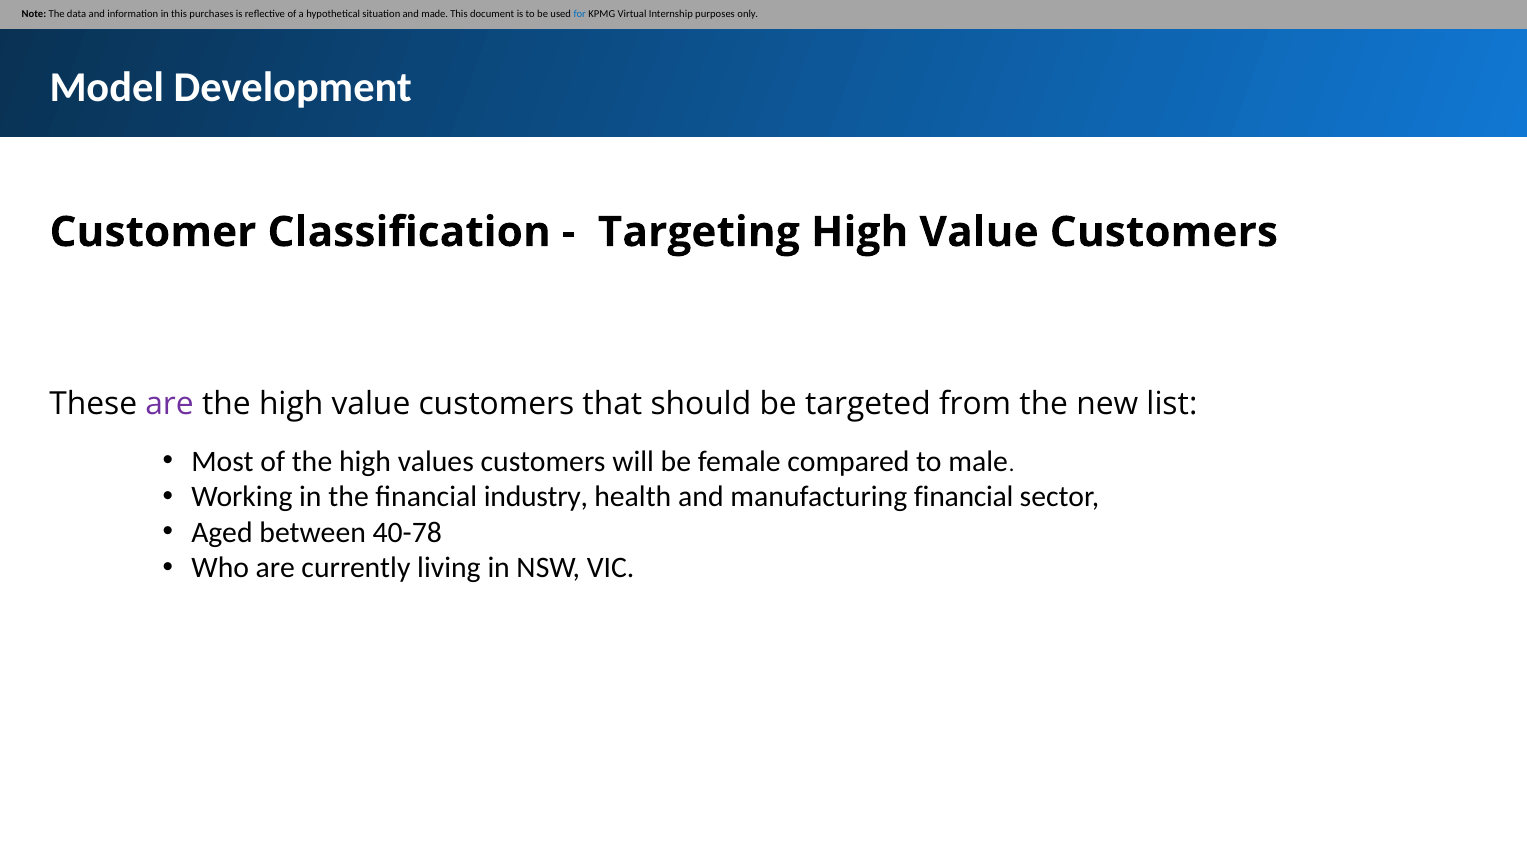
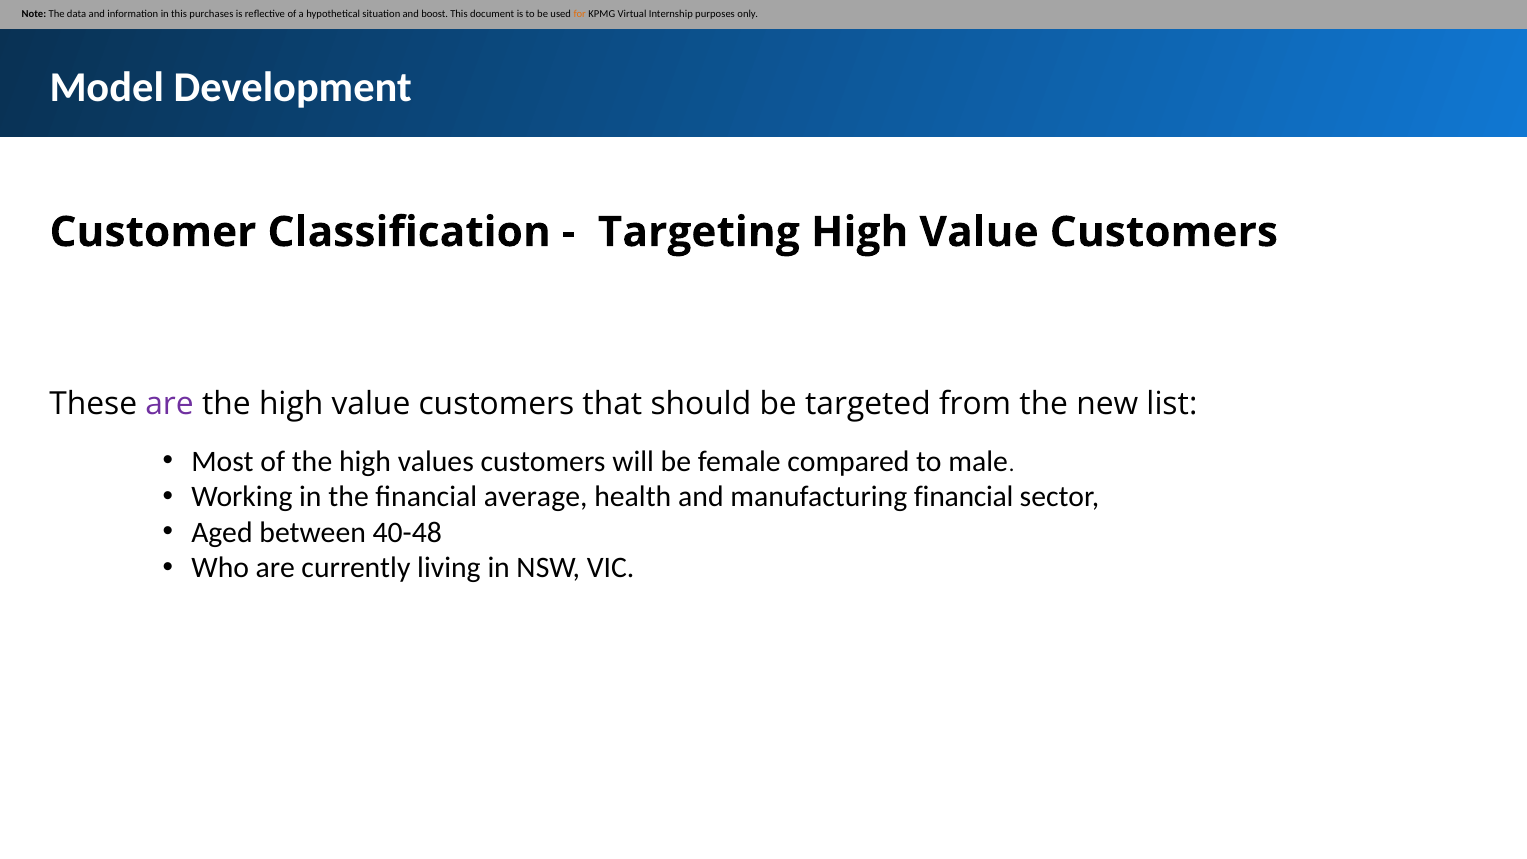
made: made -> boost (435, 14)
for colour: blue -> orange (580, 14)
industry: industry -> average (536, 497)
40-78: 40-78 -> 40-48 (407, 533)
